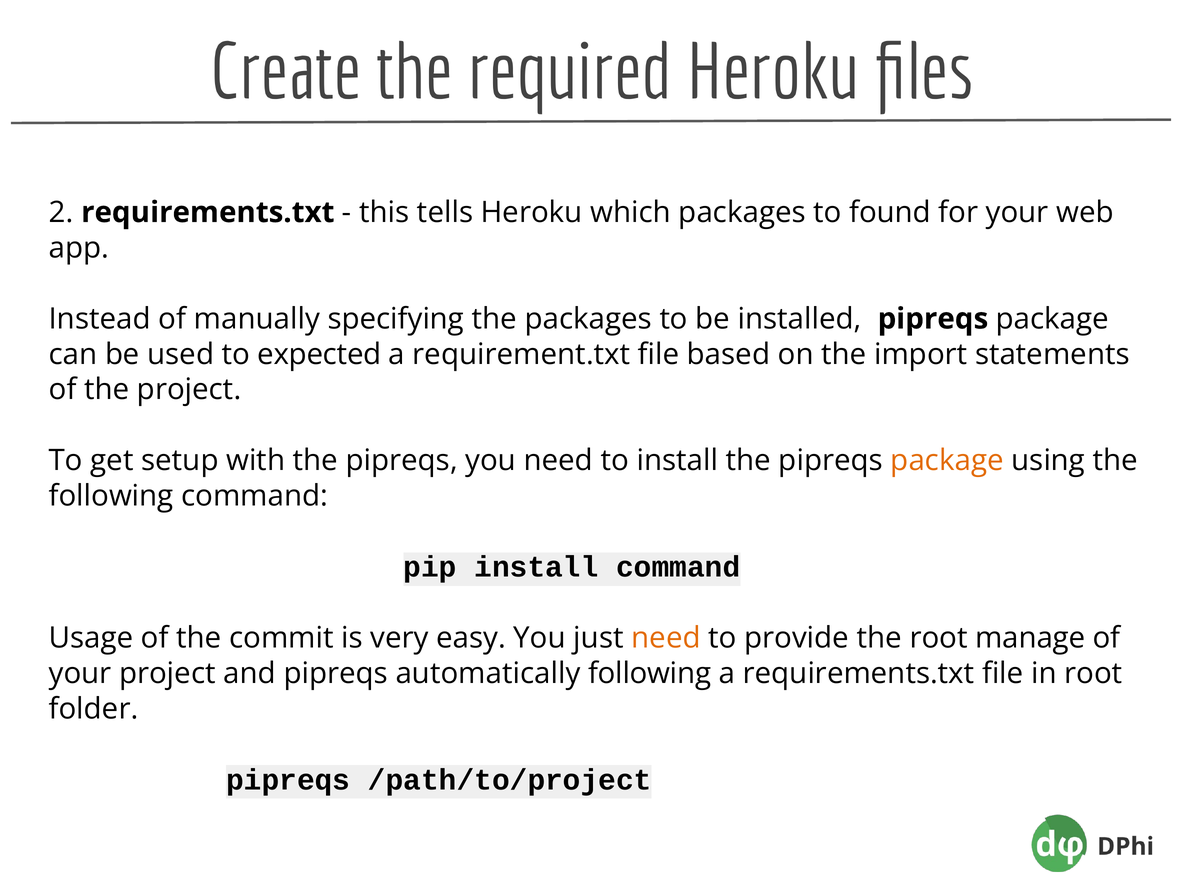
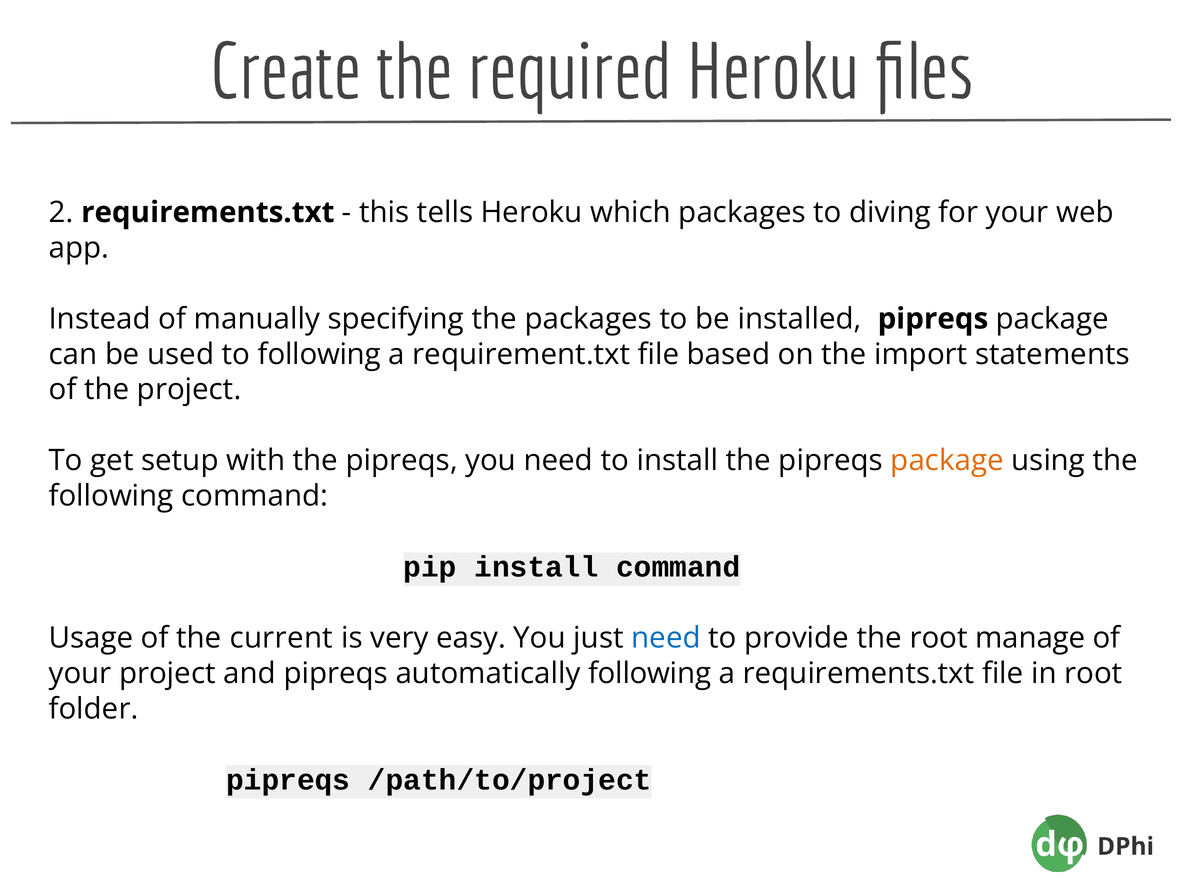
found: found -> diving (890, 212)
to expected: expected -> following (319, 354)
commit: commit -> current (281, 638)
need colour: orange -> blue (666, 638)
